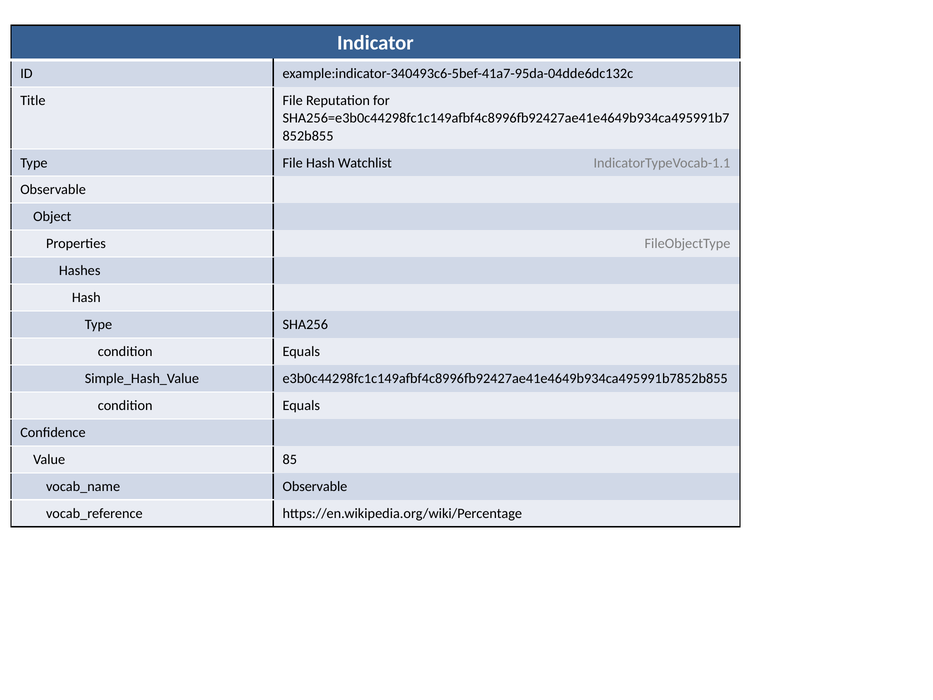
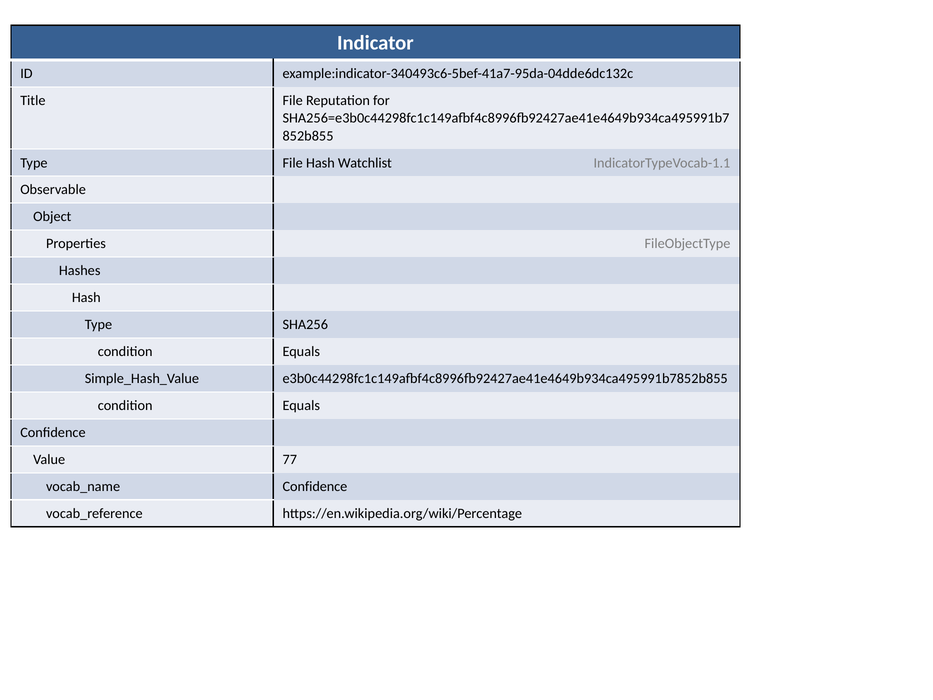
85: 85 -> 77 (290, 459)
Observable: Observable -> Confidence (315, 486)
